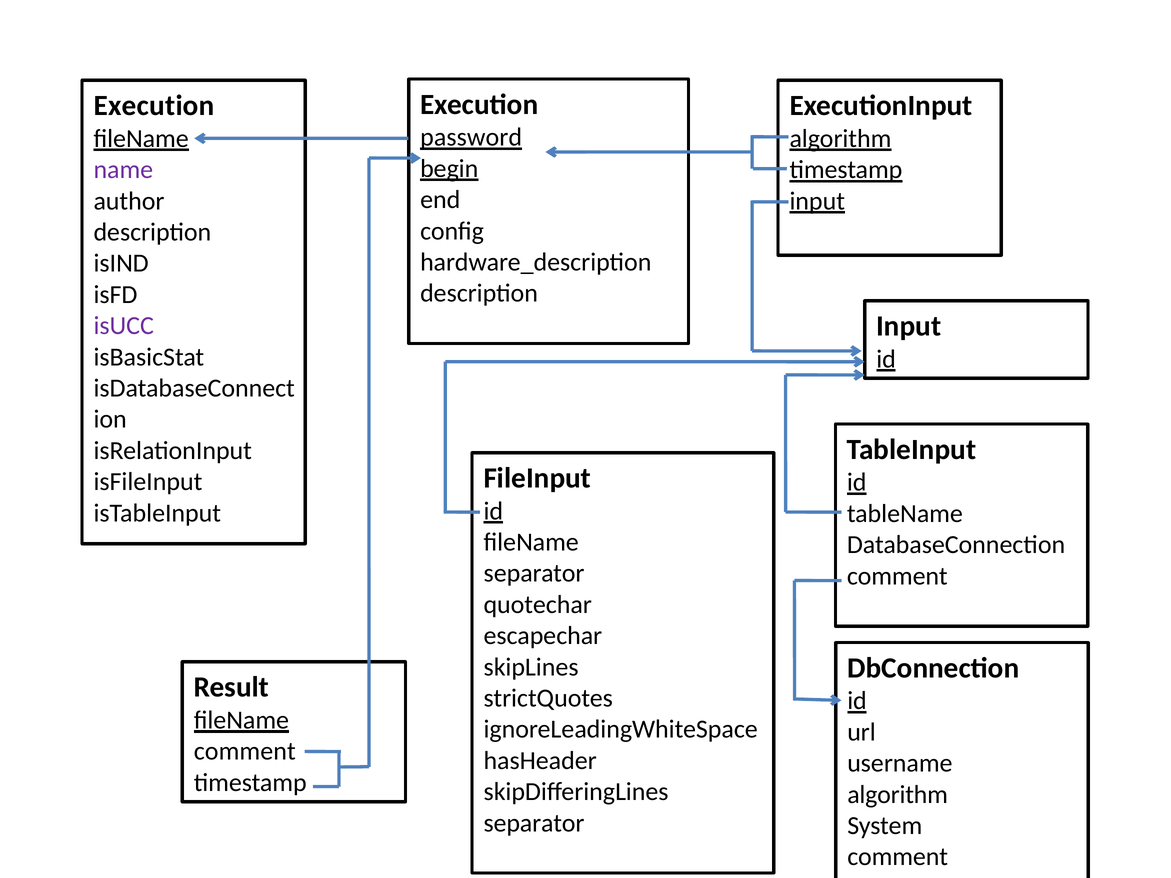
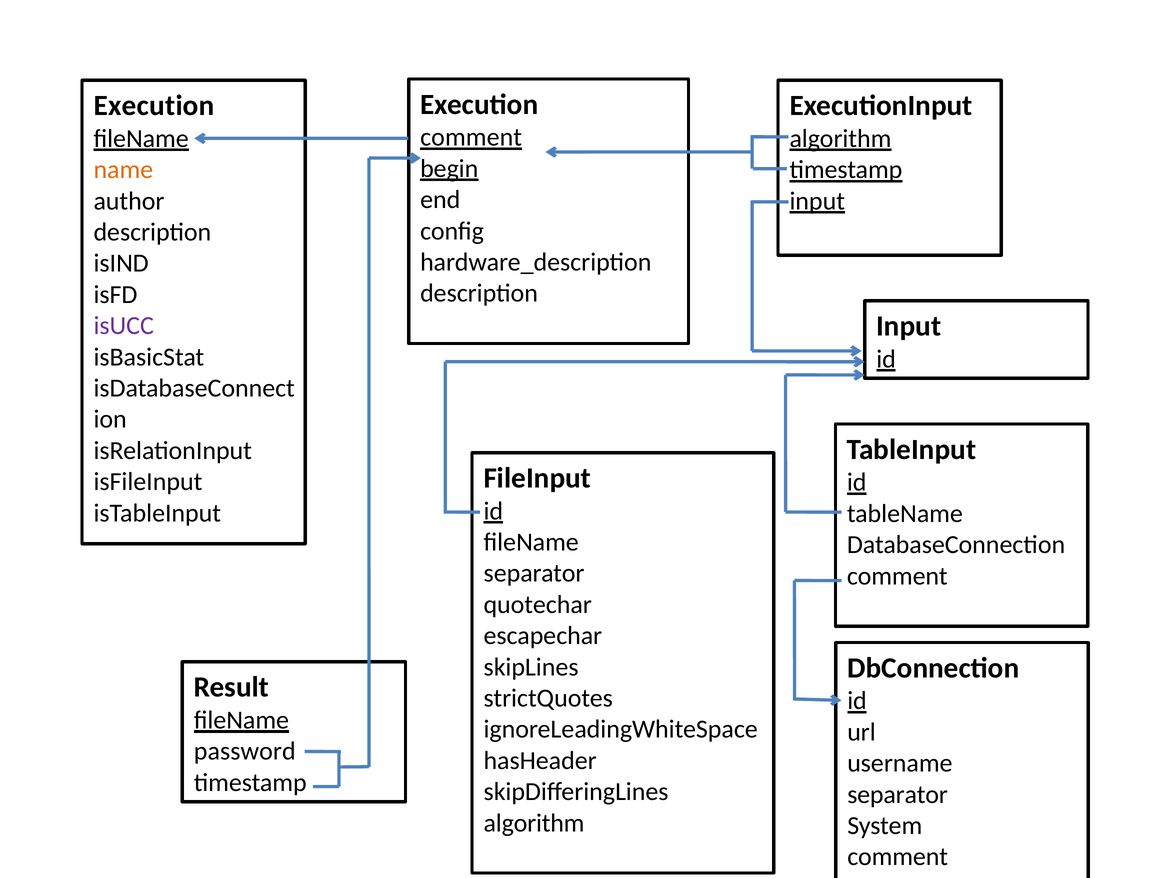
password: password -> comment (471, 137)
name colour: purple -> orange (123, 170)
comment: comment -> password (245, 752)
algorithm: algorithm -> separator (898, 795)
separator: separator -> algorithm (534, 823)
